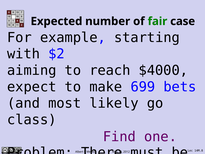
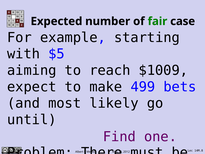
$2: $2 -> $5 (56, 54)
$4000: $4000 -> $1009 (163, 70)
699: 699 -> 499 (143, 87)
class: class -> until (32, 119)
